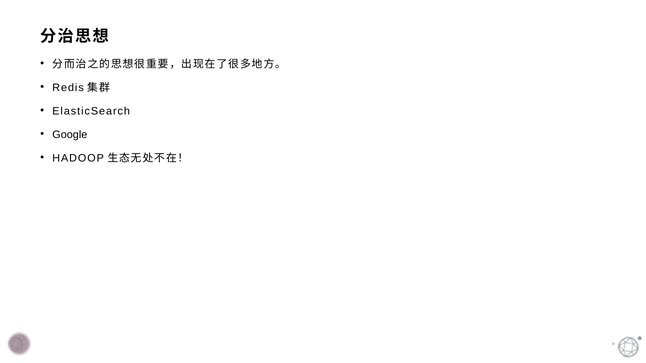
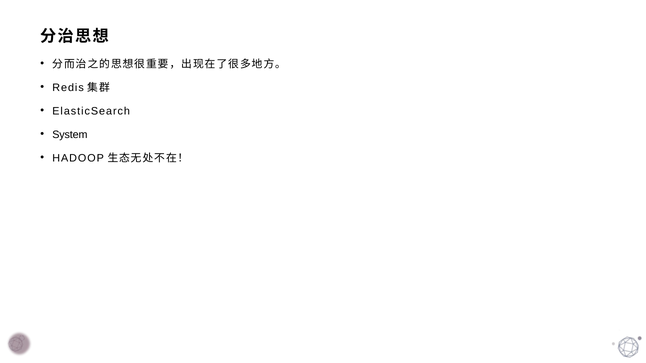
Google: Google -> System (70, 135)
